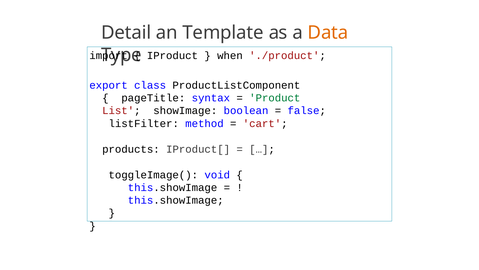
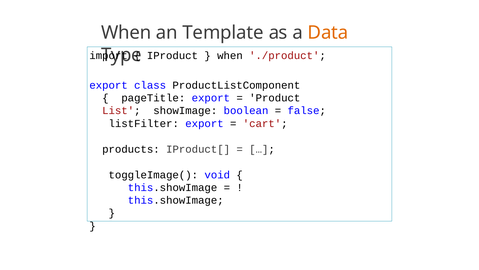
Detail: Detail -> When (126, 33)
pageTitle syntax: syntax -> export (211, 98)
Product colour: green -> black (275, 98)
listFilter method: method -> export (204, 123)
